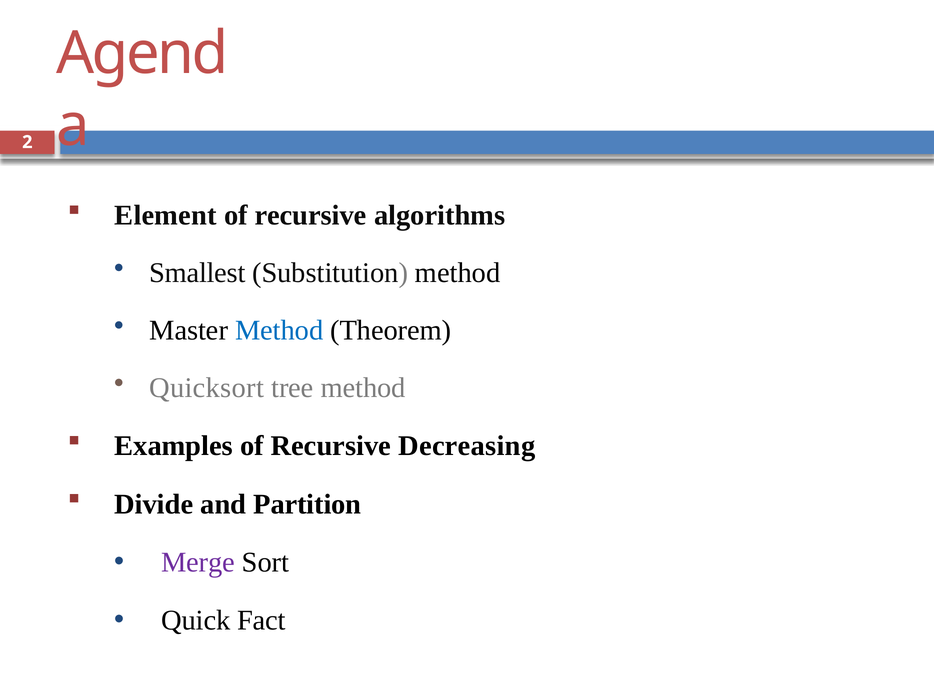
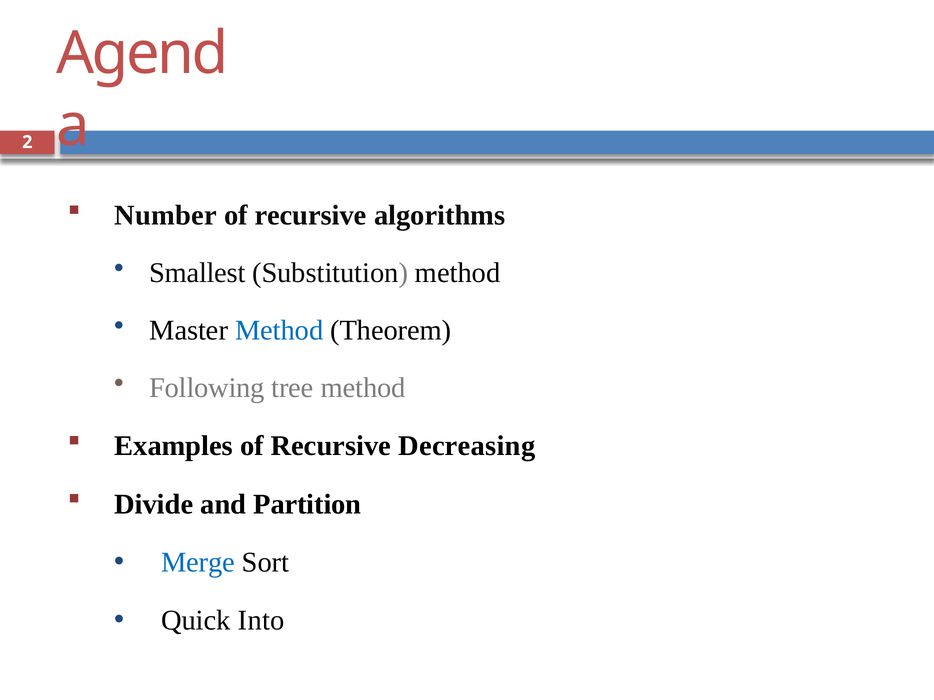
Element: Element -> Number (166, 216)
Quicksort: Quicksort -> Following (207, 388)
Merge colour: purple -> blue (198, 563)
Fact: Fact -> Into (261, 621)
